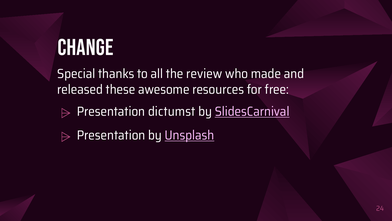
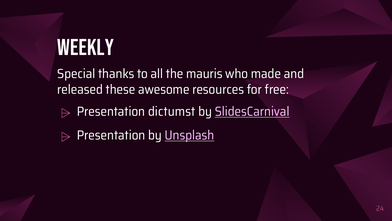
Change: Change -> Weekly (85, 48)
review: review -> mauris (204, 74)
